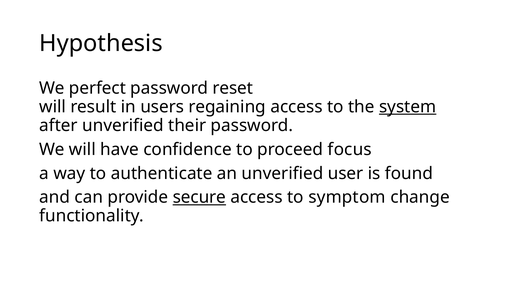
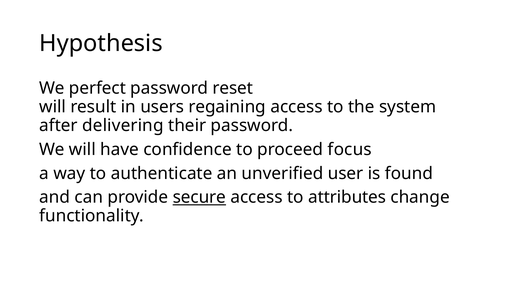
system underline: present -> none (408, 107)
after unverified: unverified -> delivering (123, 125)
symptom: symptom -> attributes (347, 197)
